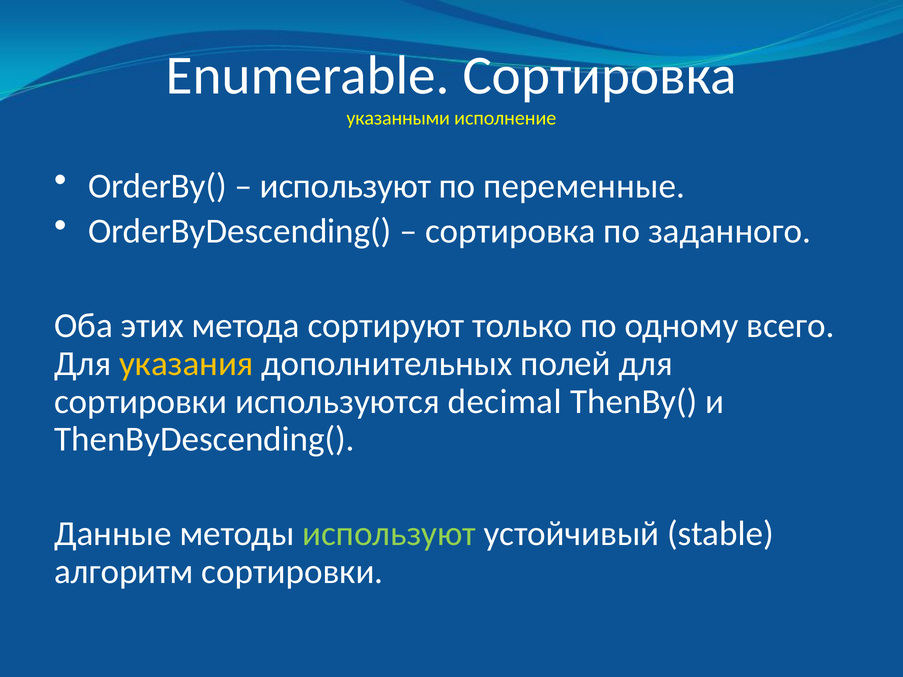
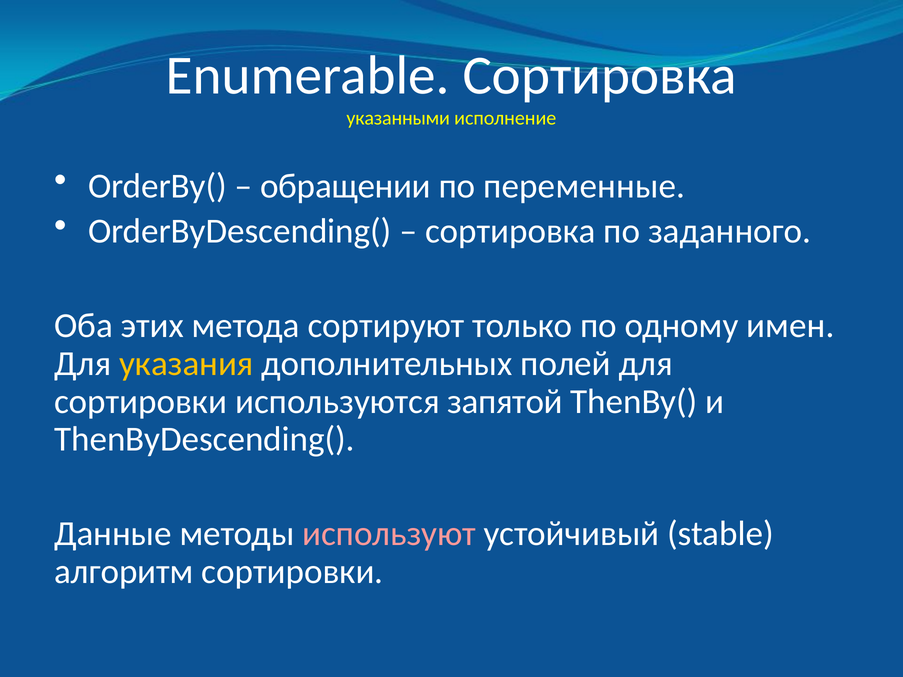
используют: используют -> обращении (346, 186)
всего: всего -> имен (790, 326)
decimal: decimal -> запятой (505, 402)
используют colour: light green -> pink (389, 534)
